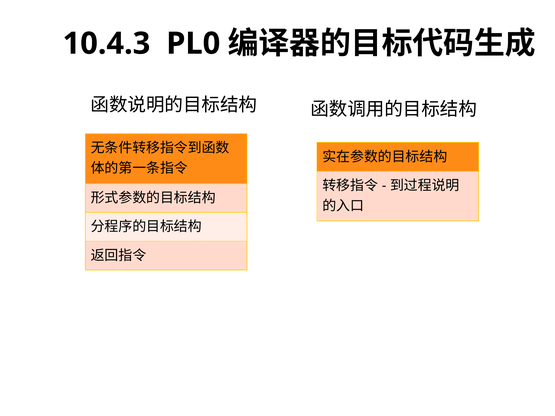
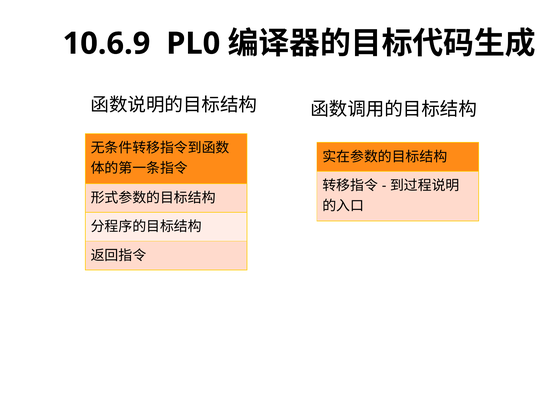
10.4.3: 10.4.3 -> 10.6.9 (106, 44)
